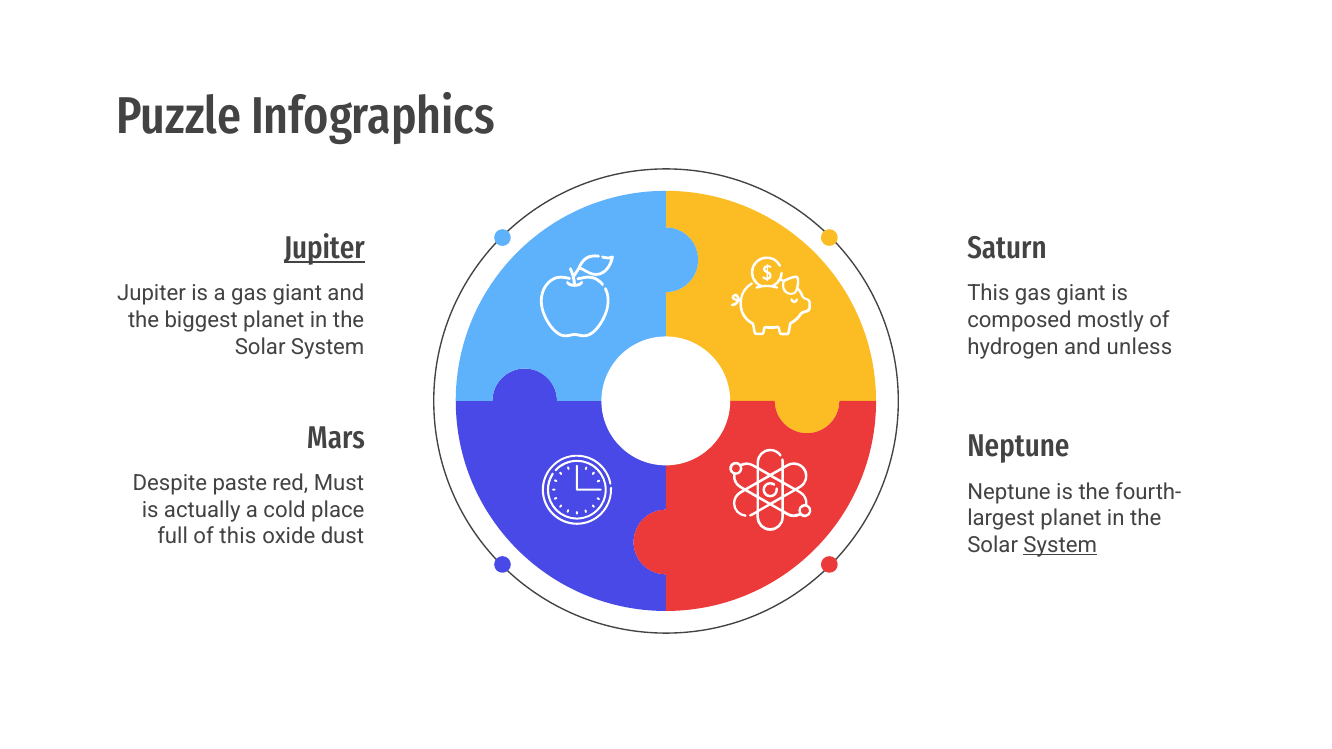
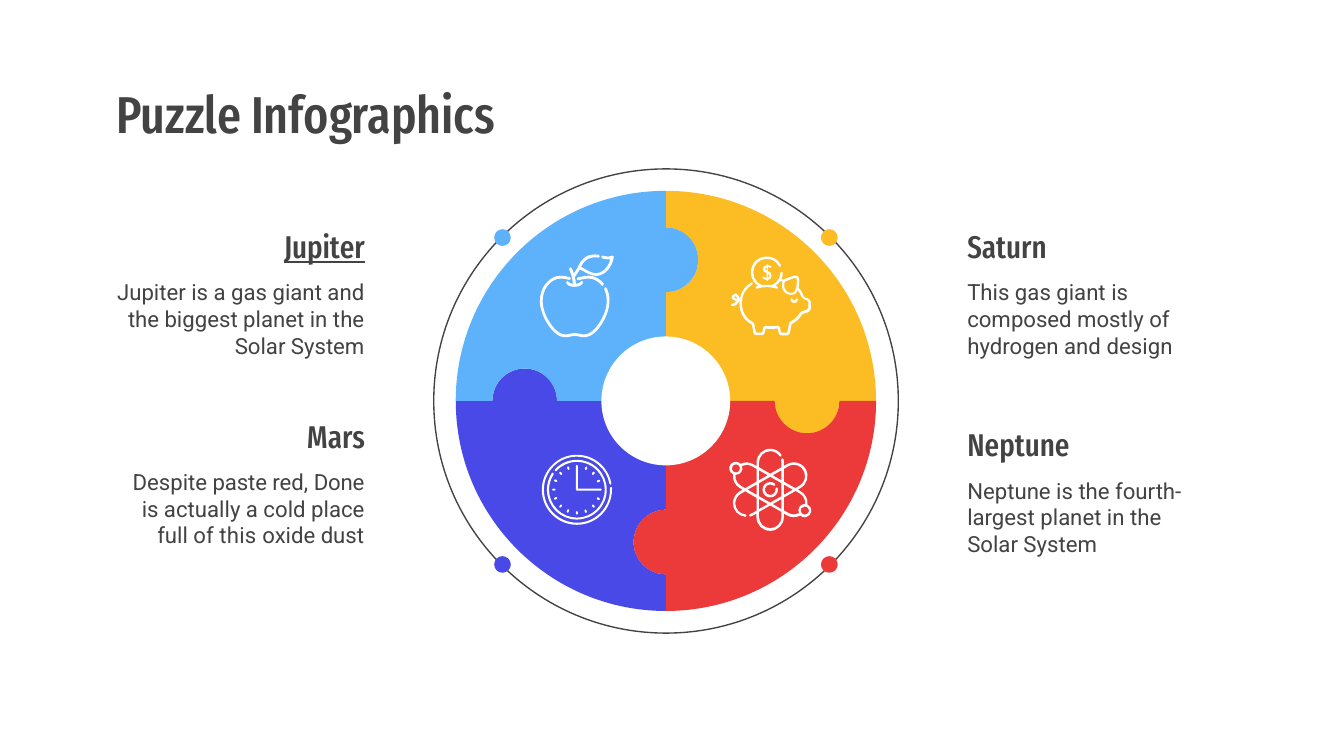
unless: unless -> design (1140, 347)
Must: Must -> Done (339, 483)
System underline: present -> none (1060, 545)
